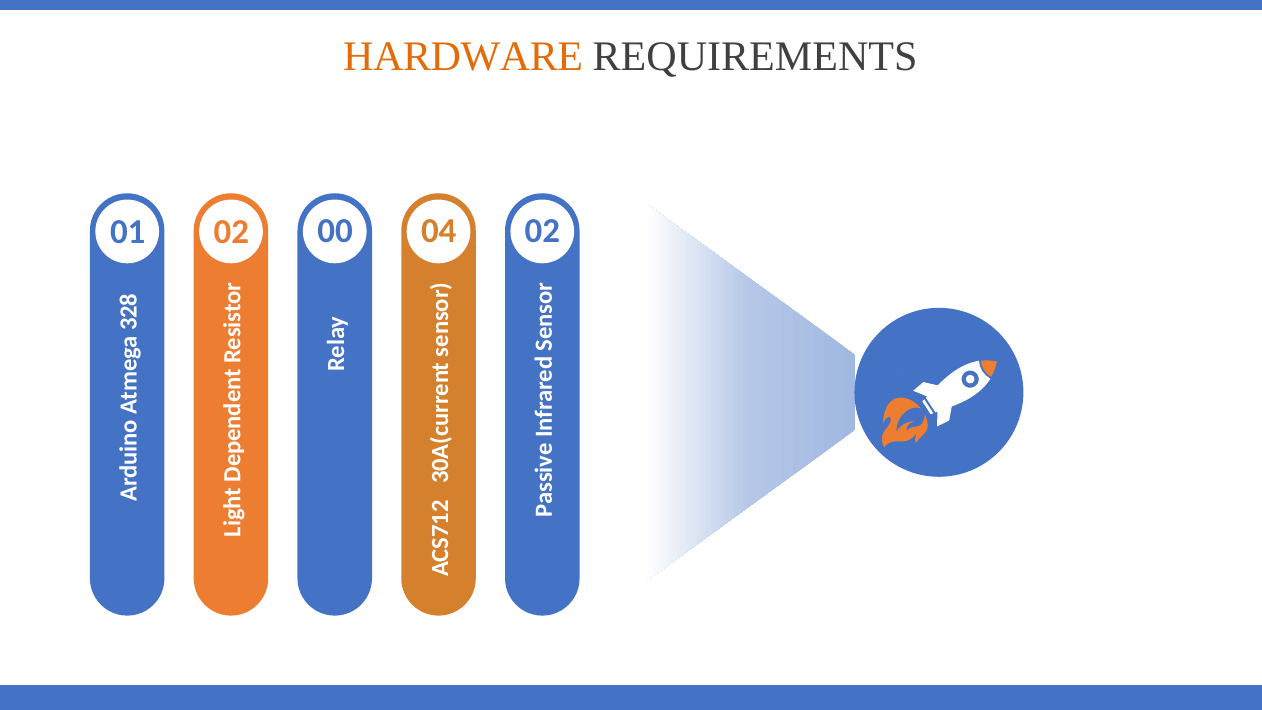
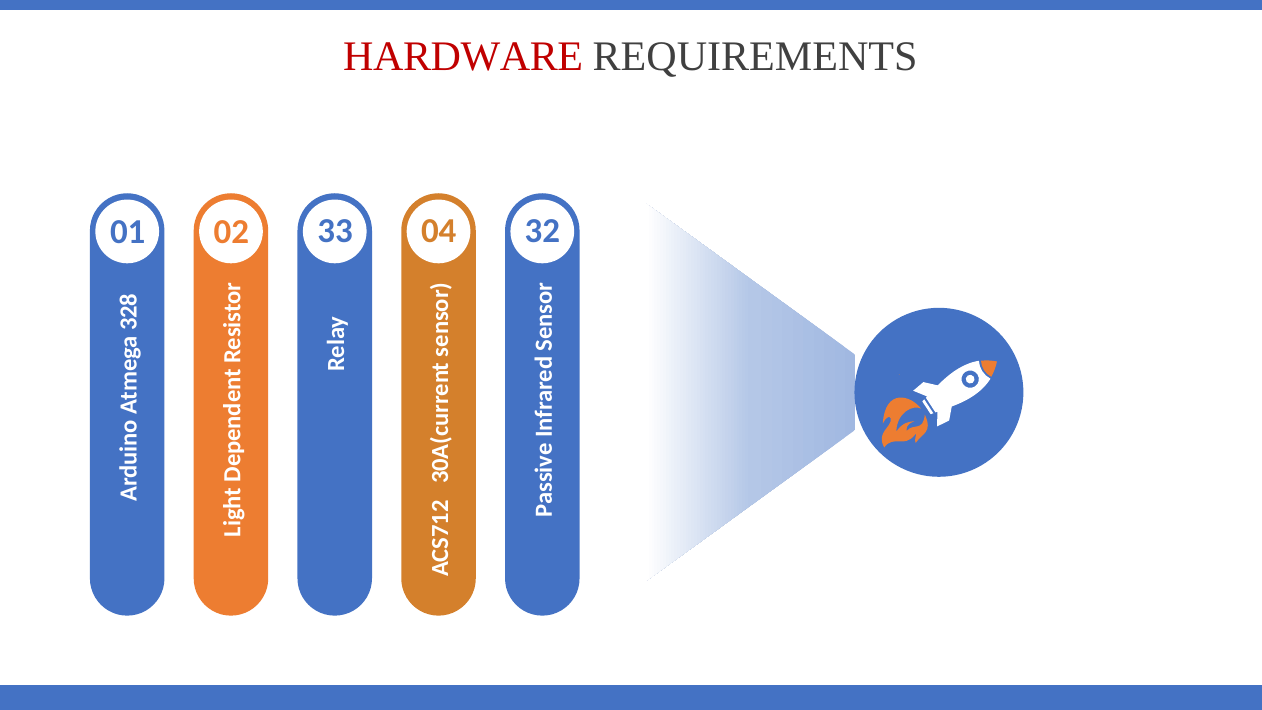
HARDWARE colour: orange -> red (463, 57)
00: 00 -> 33 (335, 231)
04 02: 02 -> 32 (542, 231)
